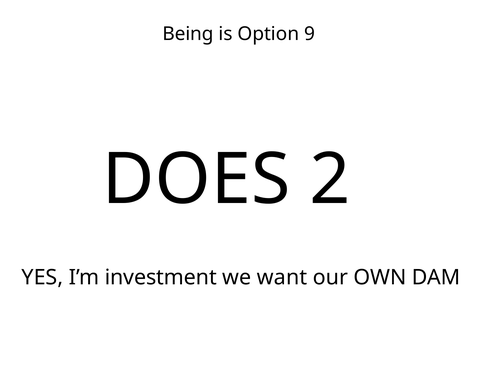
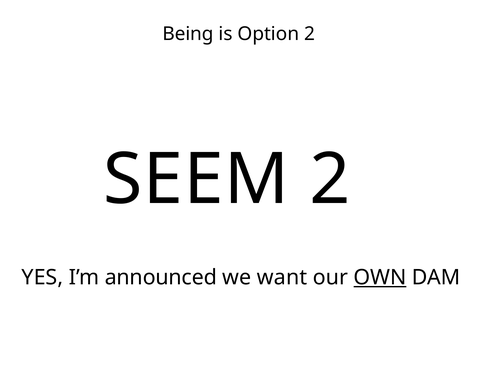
Option 9: 9 -> 2 (310, 34)
DOES: DOES -> SEEM (196, 180)
investment: investment -> announced (161, 277)
OWN underline: none -> present (380, 277)
